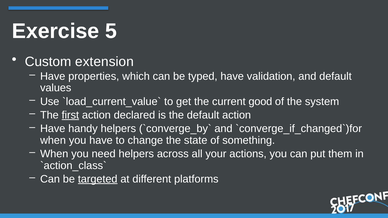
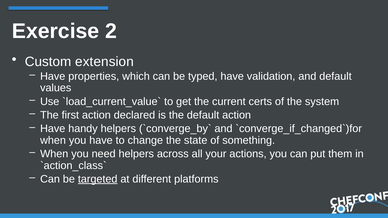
5: 5 -> 2 (111, 31)
good: good -> certs (260, 102)
first underline: present -> none (70, 115)
